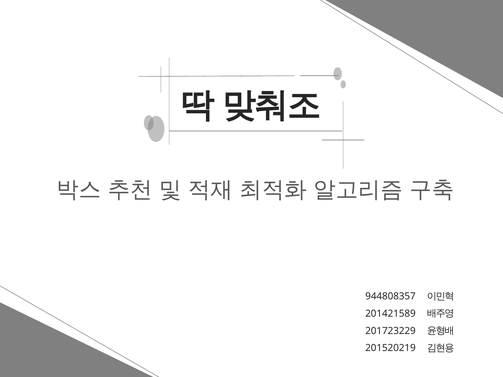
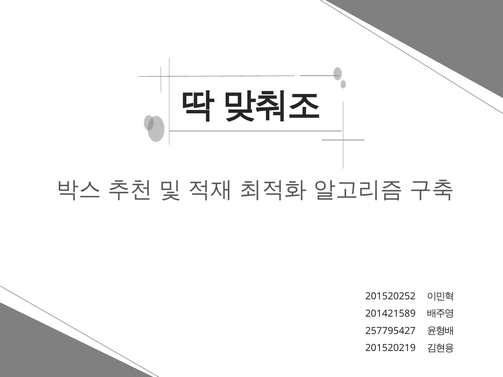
944808357: 944808357 -> 201520252 (390, 296)
201723229: 201723229 -> 257795427 (390, 331)
